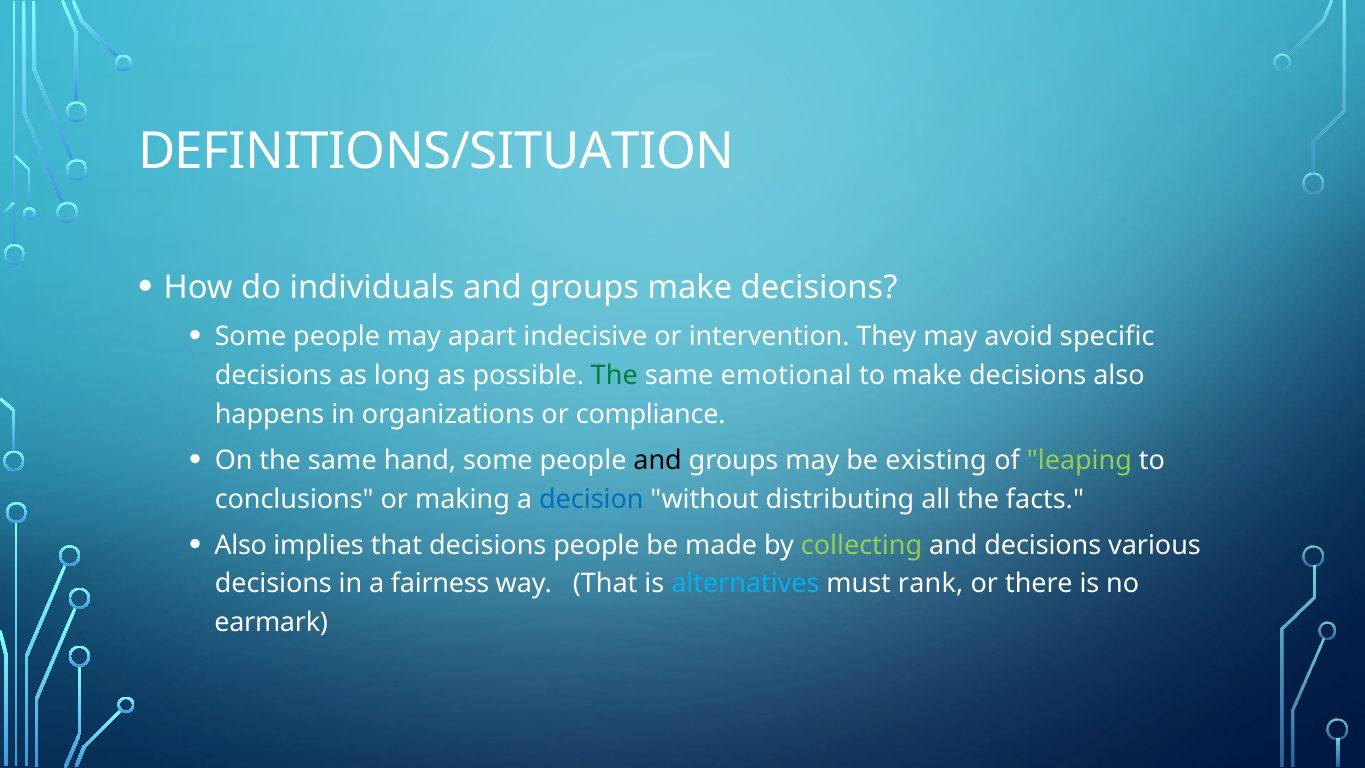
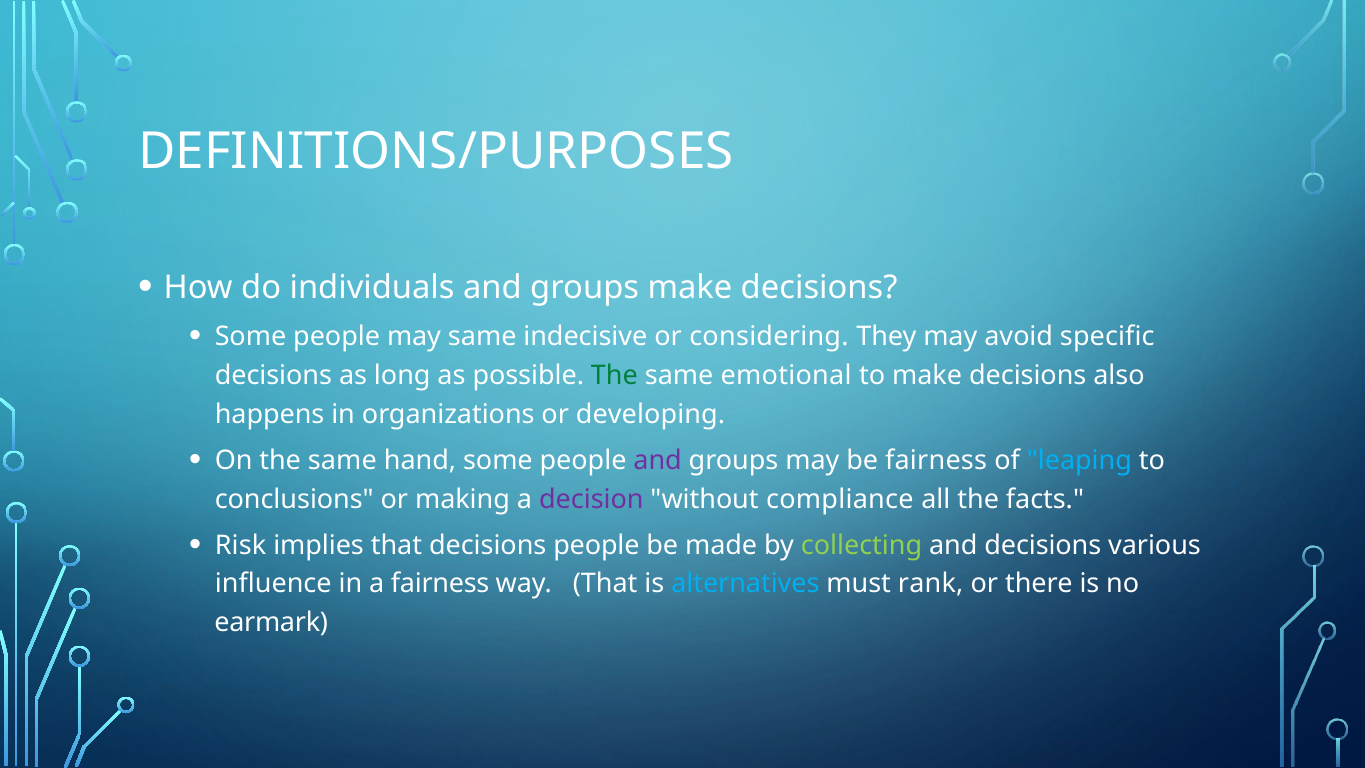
DEFINITIONS/SITUATION: DEFINITIONS/SITUATION -> DEFINITIONS/PURPOSES (436, 152)
may apart: apart -> same (482, 337)
intervention: intervention -> considering (769, 337)
compliance: compliance -> developing (651, 414)
and colour: black -> purple (658, 460)
be existing: existing -> fairness (936, 460)
leaping colour: light green -> light blue (1079, 460)
decision colour: blue -> purple (591, 499)
distributing: distributing -> compliance (840, 499)
Also: Also -> Risk (241, 545)
decisions: decisions -> influence (273, 584)
